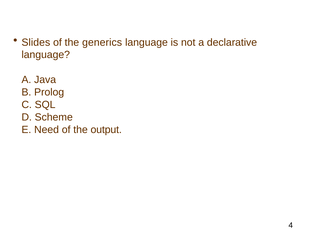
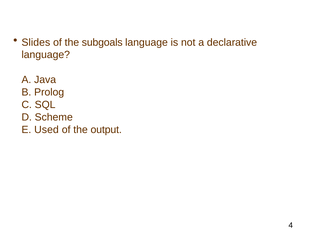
generics: generics -> subgoals (102, 42)
Need: Need -> Used (47, 129)
